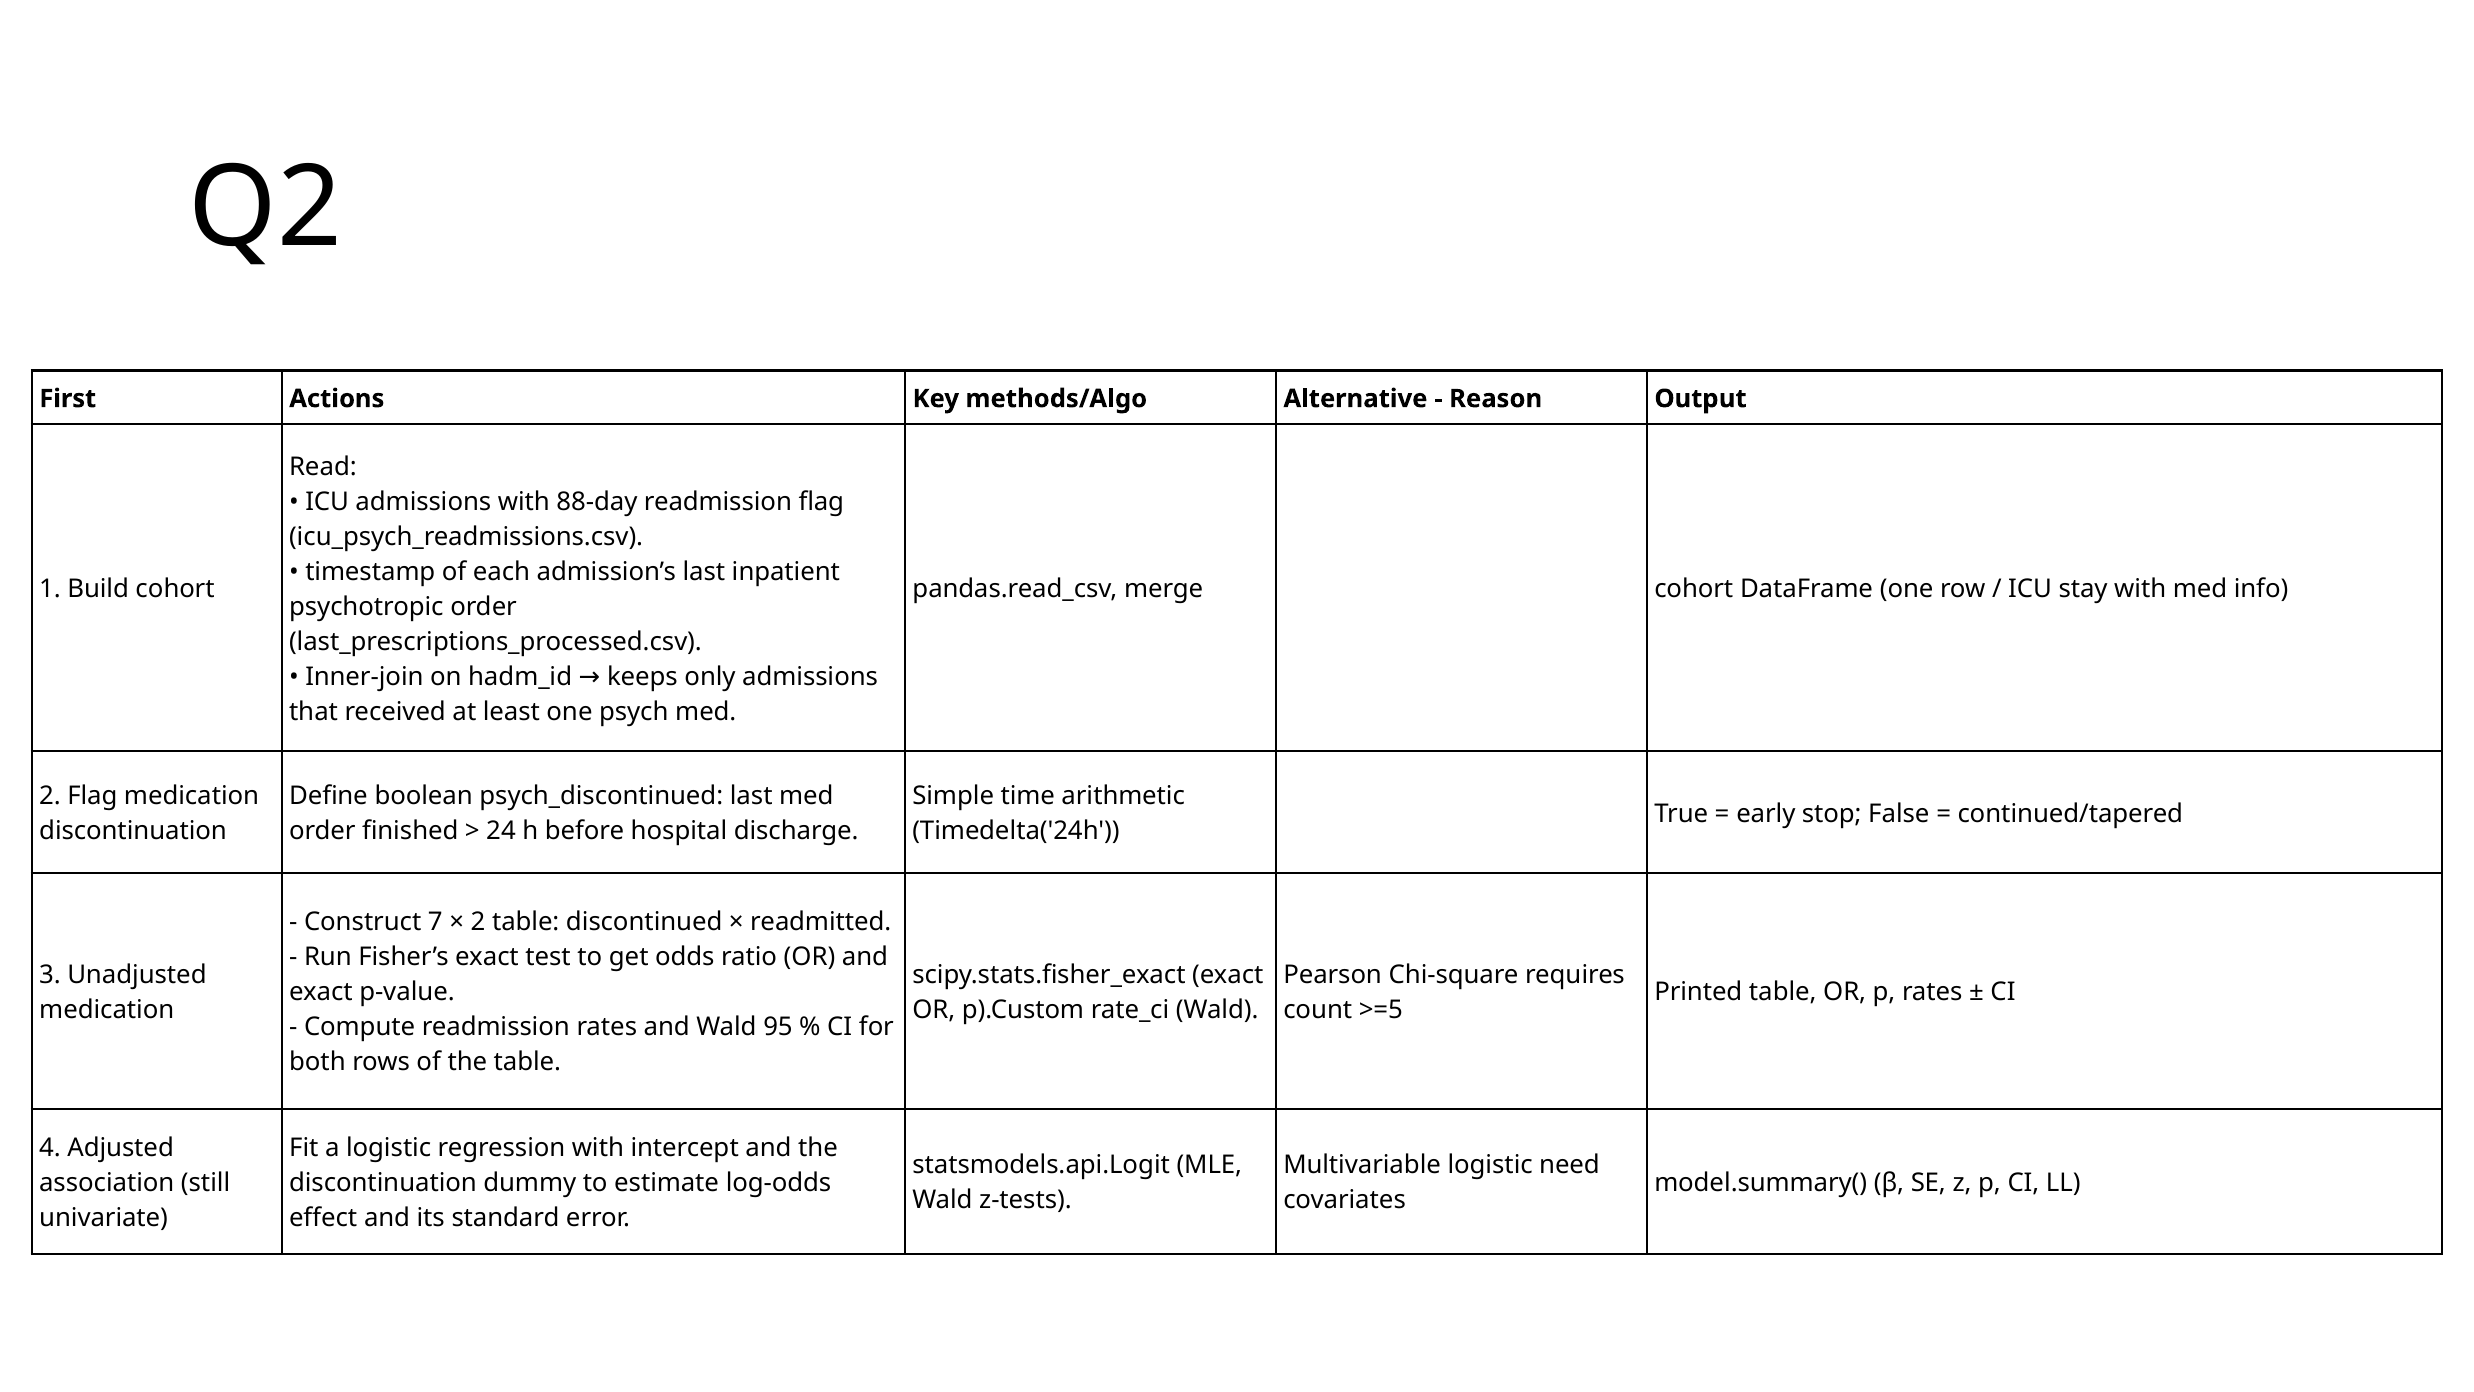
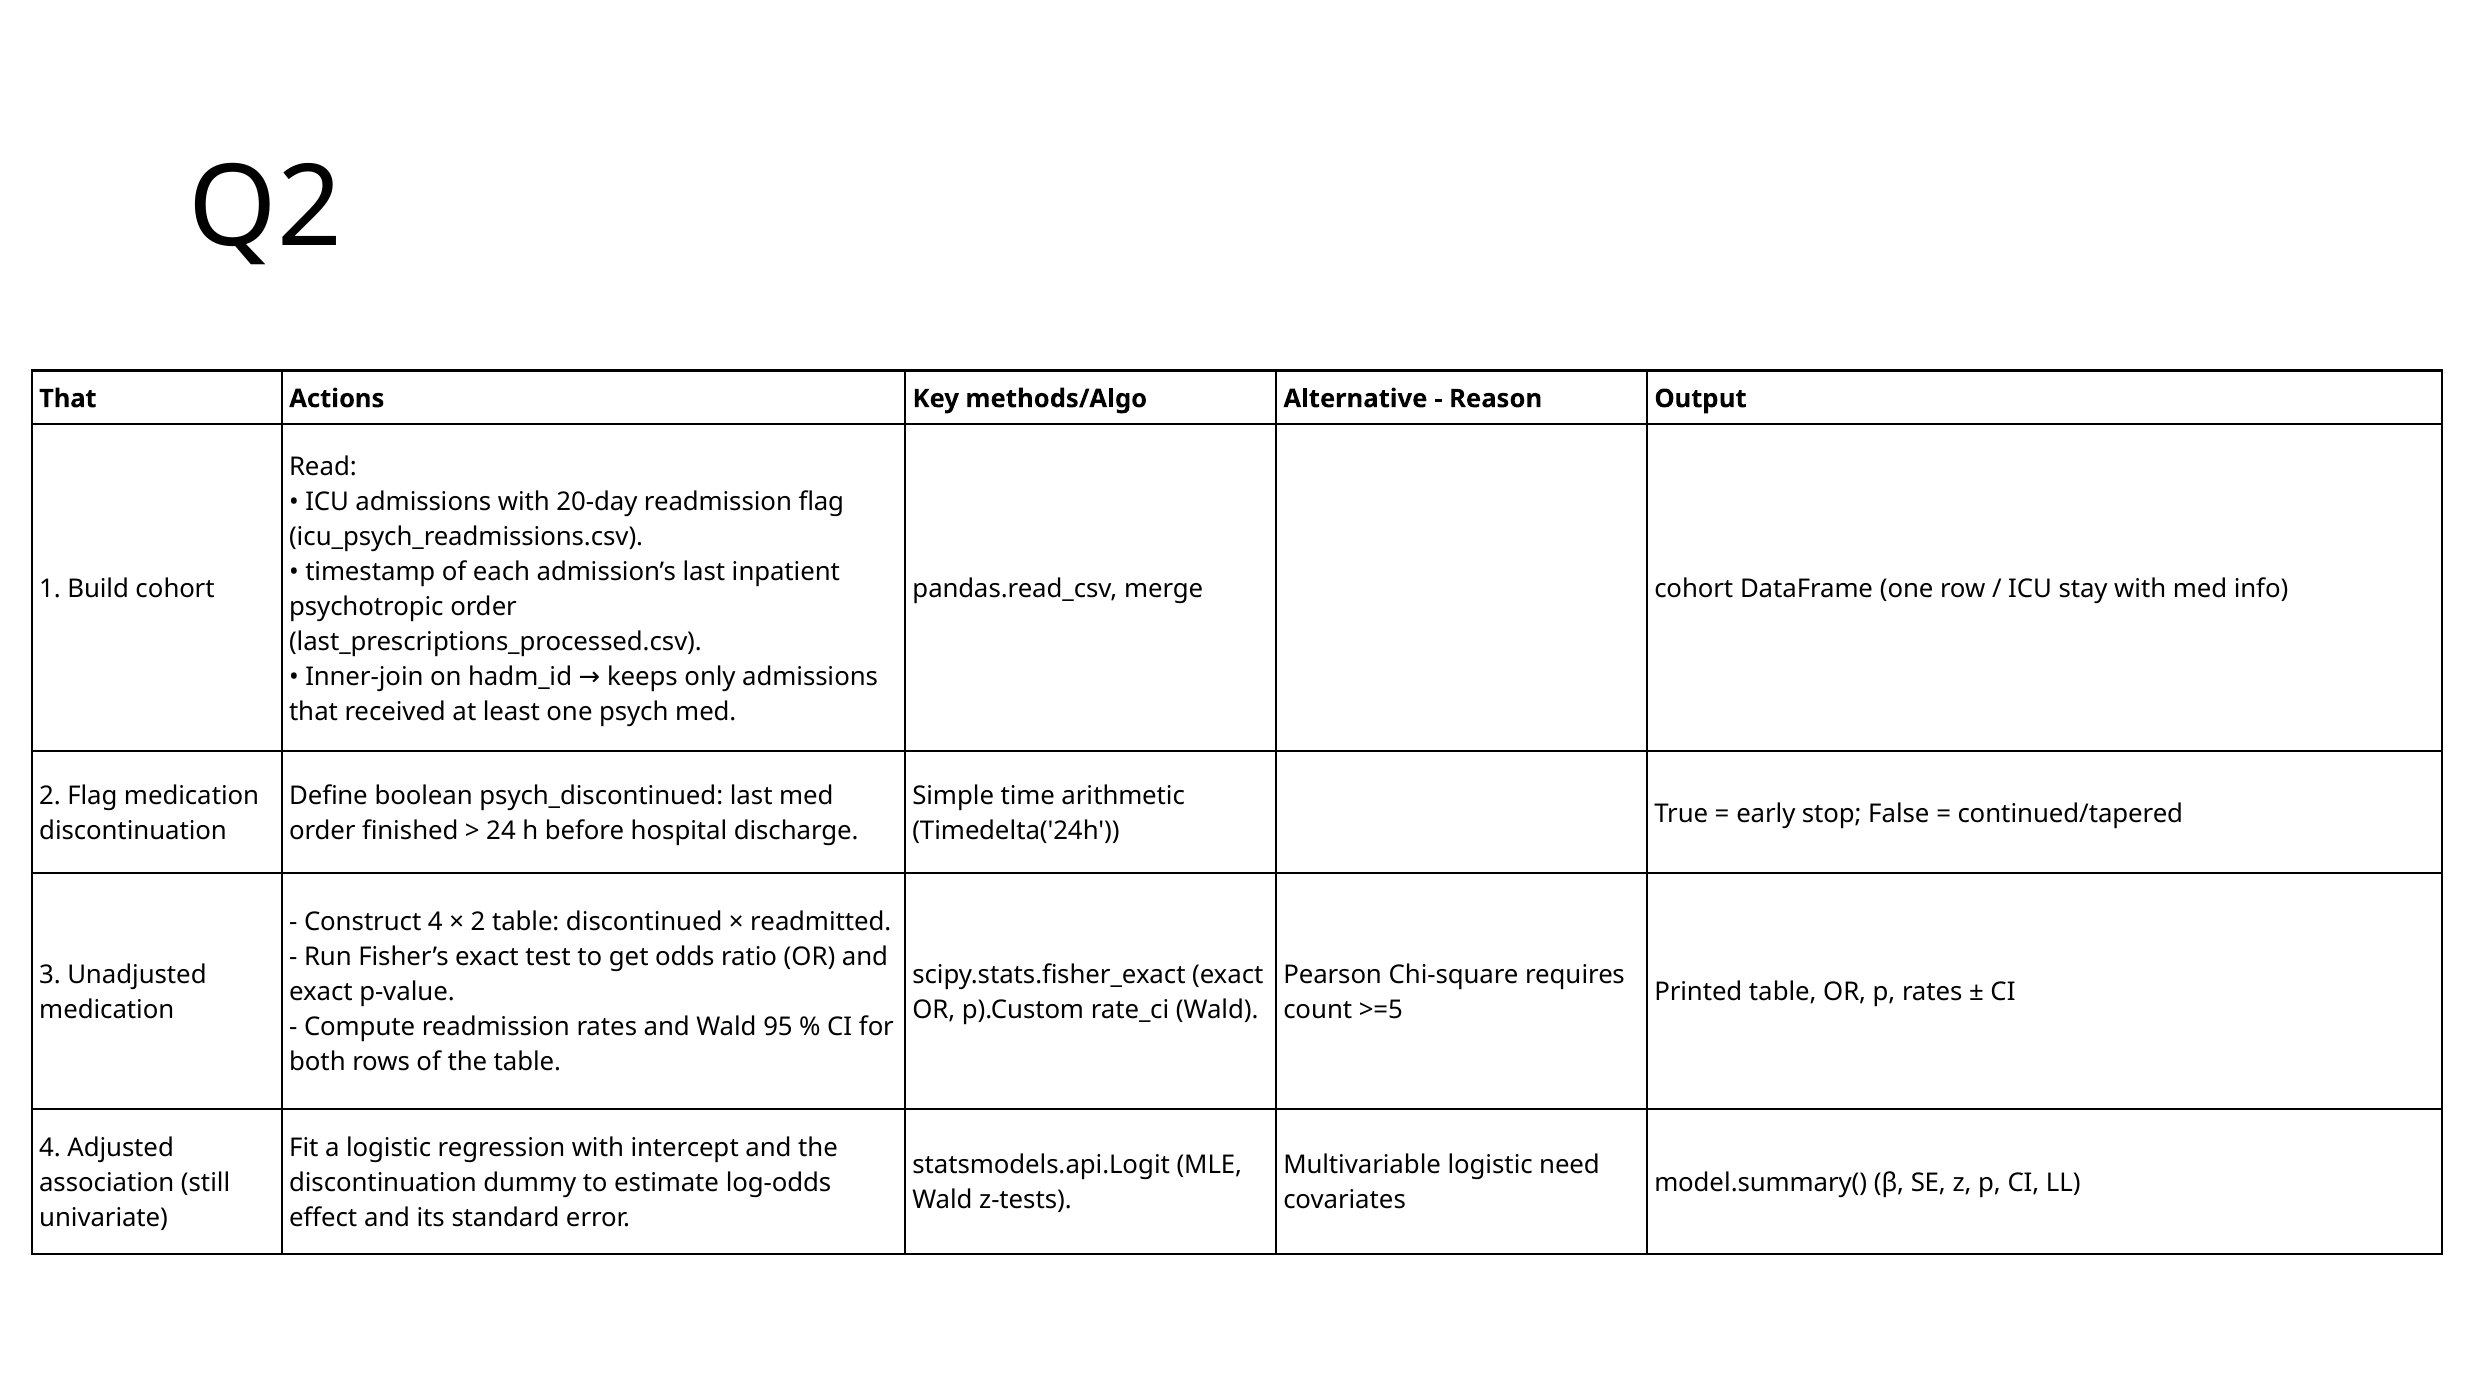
First: First -> That (68, 399)
88-day: 88-day -> 20-day (597, 501)
Construct 7: 7 -> 4 (435, 922)
